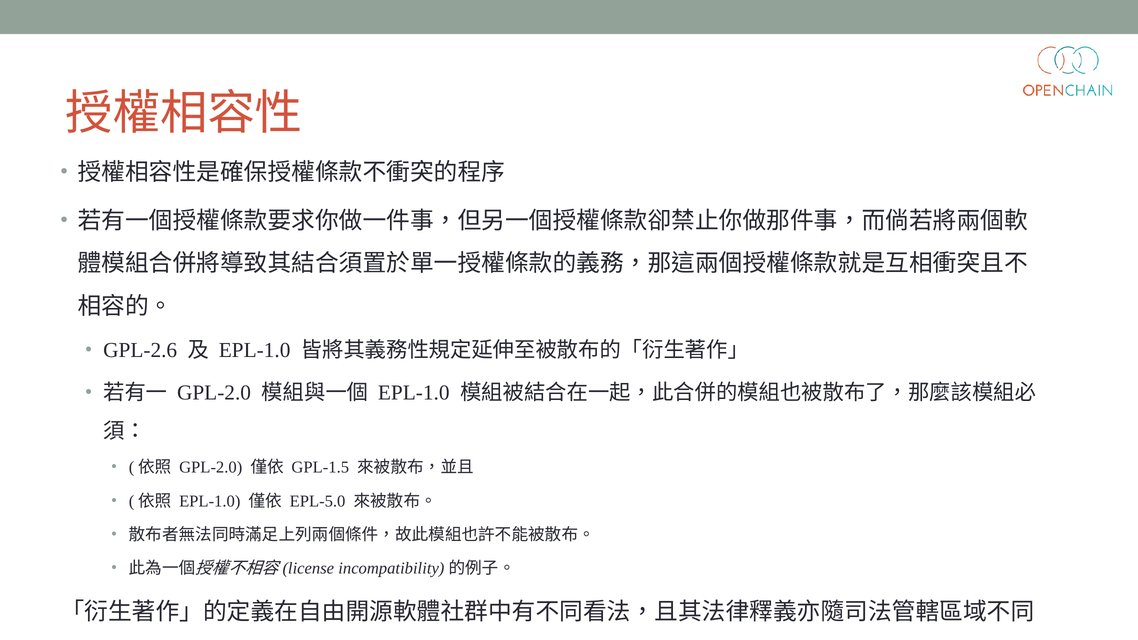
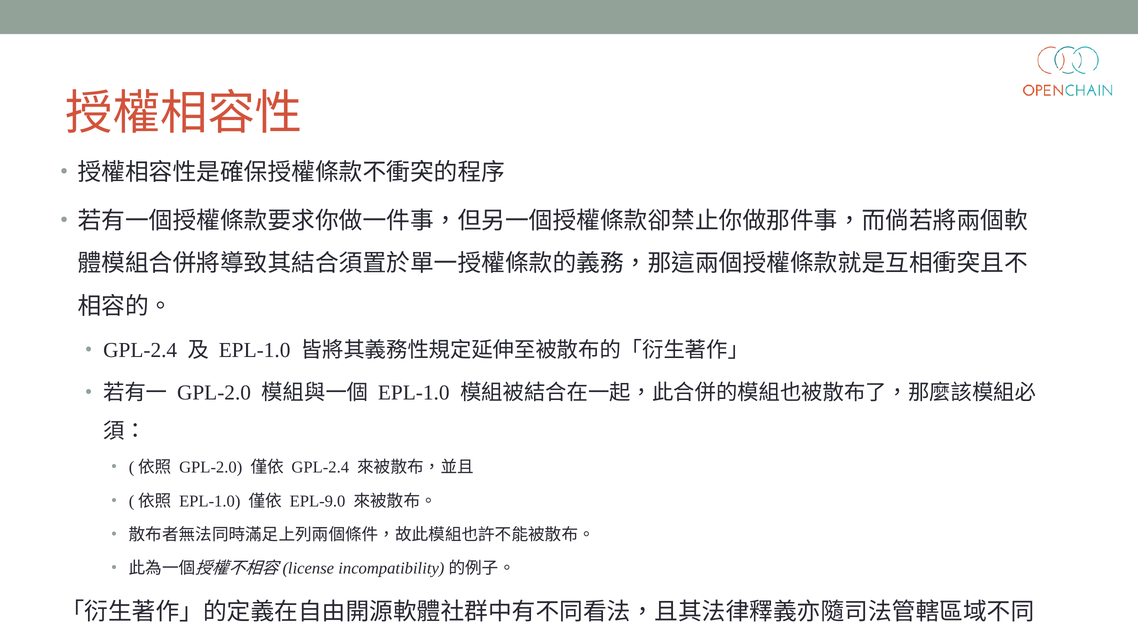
GPL-2.6: GPL-2.6 -> GPL-2.4 (140, 350)
GPL-1.5: GPL-1.5 -> GPL-2.4 (320, 468)
EPL-5.0: EPL-5.0 -> EPL-9.0 (318, 501)
